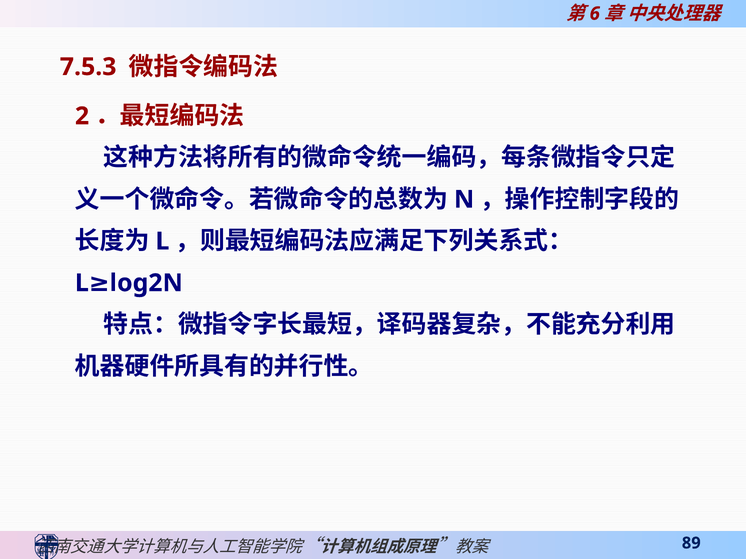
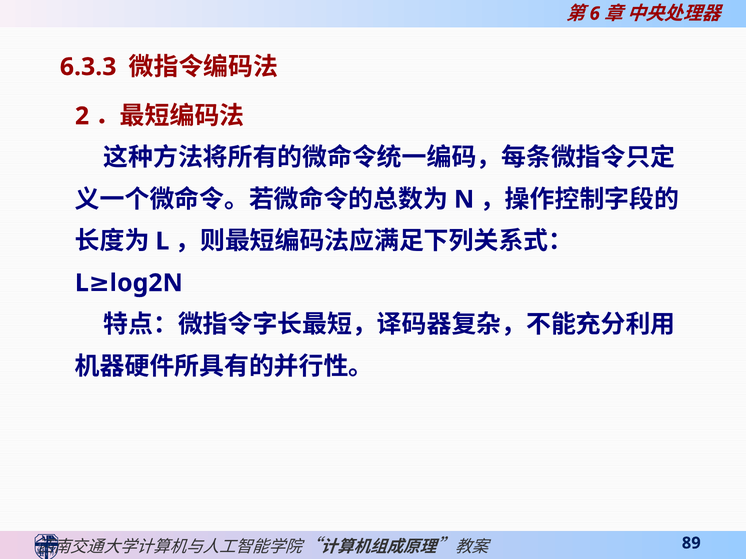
7.5.3: 7.5.3 -> 6.3.3 (88, 67)
